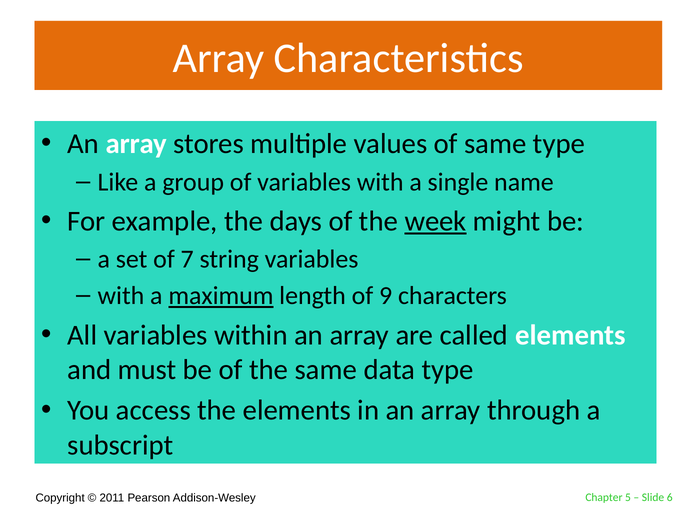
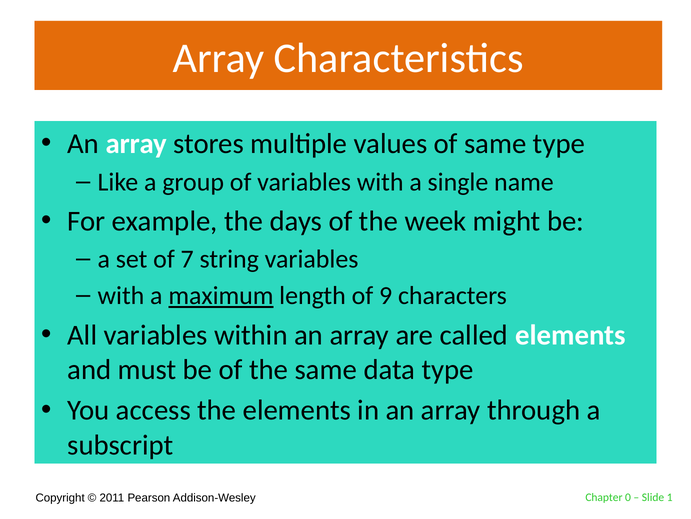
week underline: present -> none (436, 221)
5: 5 -> 0 (628, 497)
6: 6 -> 1 (670, 497)
